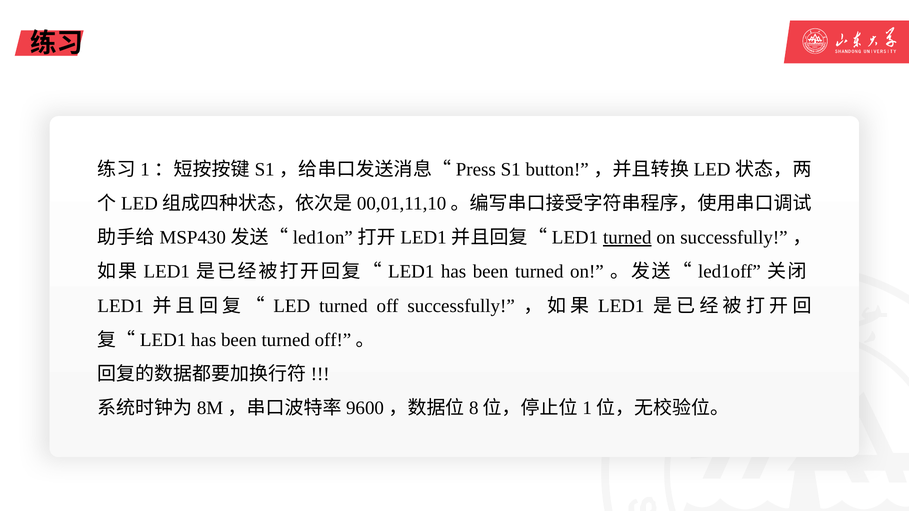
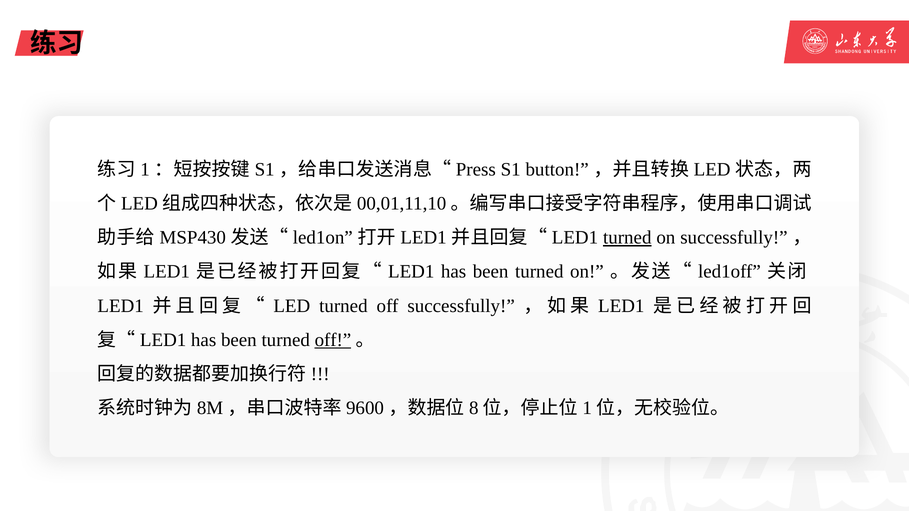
off underline: none -> present (333, 340)
